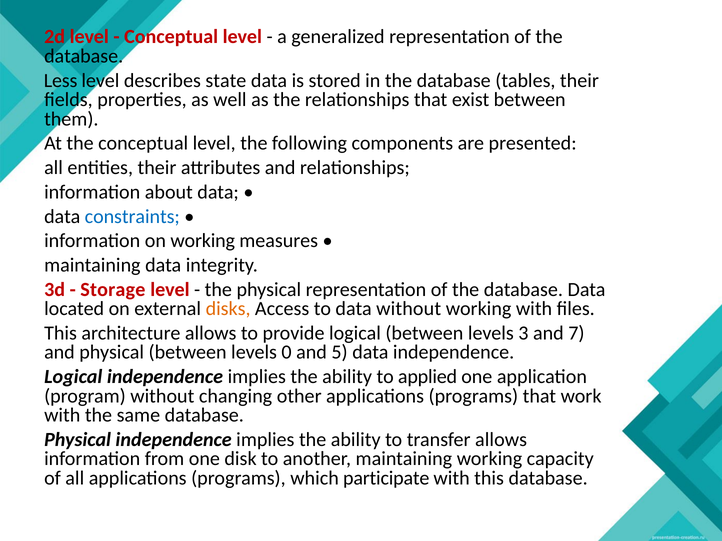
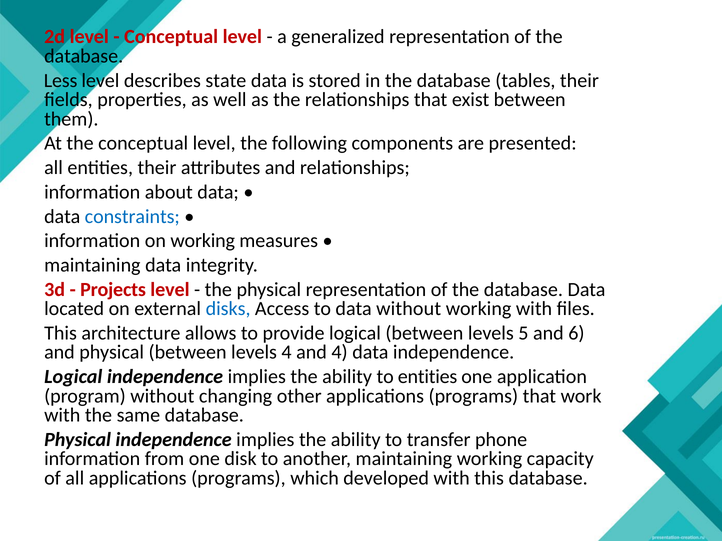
Storage: Storage -> Projects (113, 290)
disks colour: orange -> blue (228, 309)
3: 3 -> 5 (523, 333)
7: 7 -> 6 (576, 333)
levels 0: 0 -> 4 (287, 353)
and 5: 5 -> 4 (340, 353)
to applied: applied -> entities (428, 377)
transfer allows: allows -> phone (501, 440)
participate: participate -> developed (386, 479)
